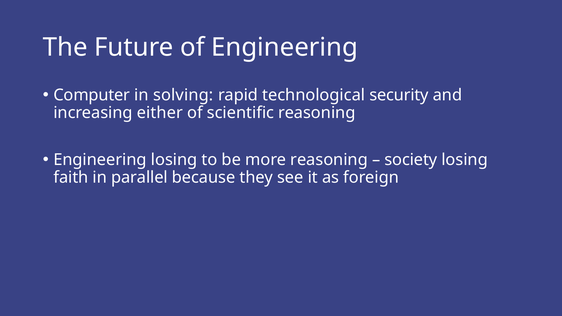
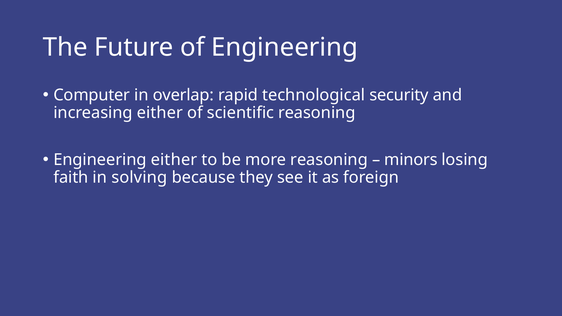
solving: solving -> overlap (183, 95)
Engineering losing: losing -> either (174, 160)
society: society -> minors (411, 160)
parallel: parallel -> solving (139, 178)
